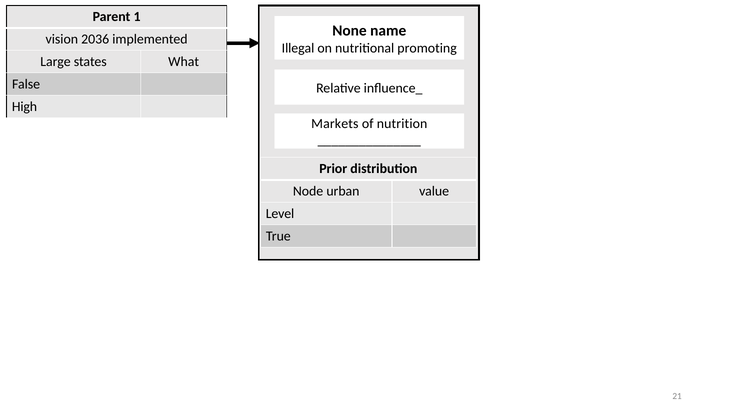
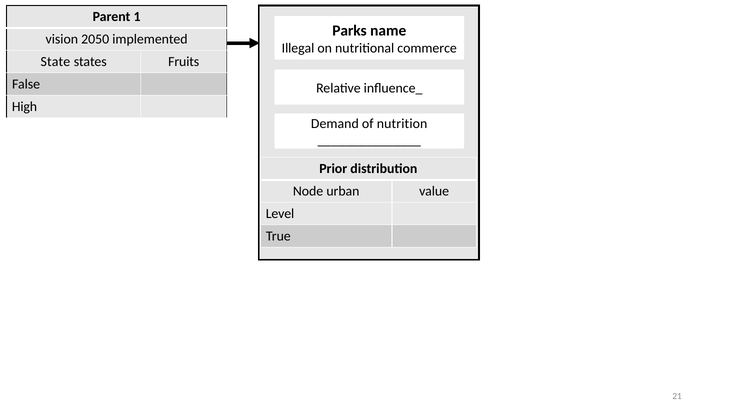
None: None -> Parks (350, 31)
2036: 2036 -> 2050 (95, 39)
promoting: promoting -> commerce (427, 48)
Large: Large -> State (55, 62)
What: What -> Fruits (184, 62)
Markets: Markets -> Demand (335, 124)
